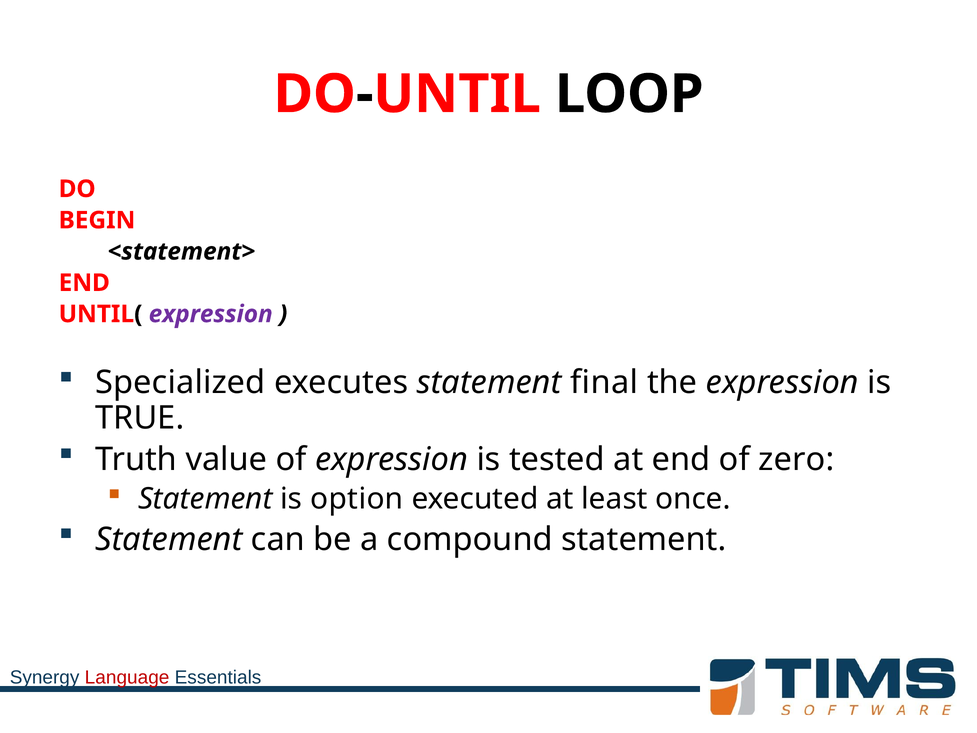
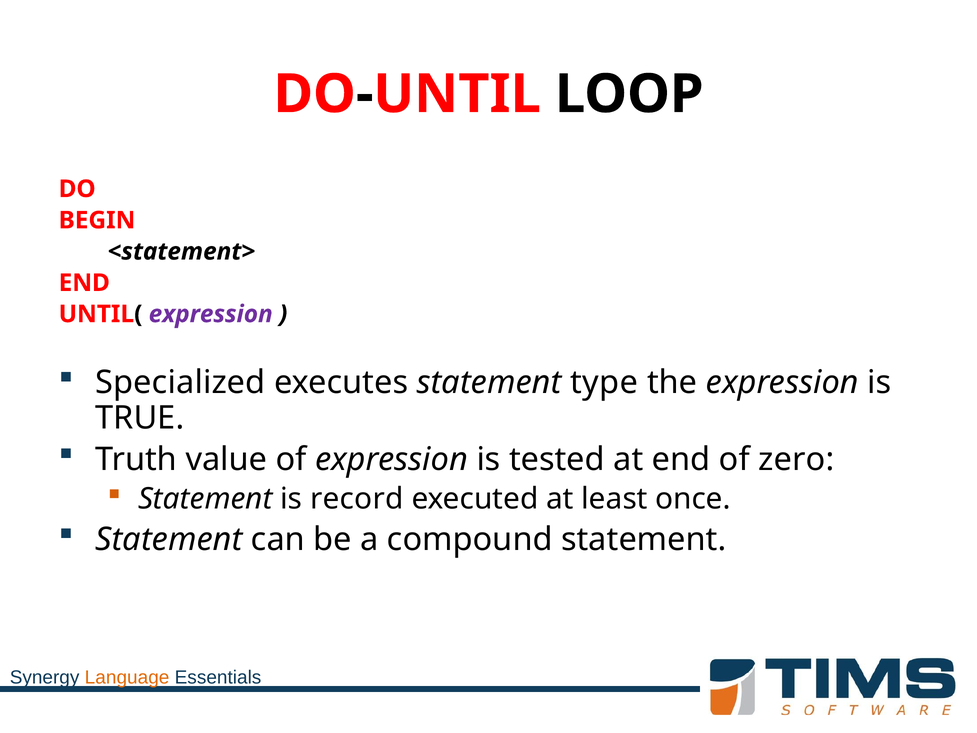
final: final -> type (604, 382)
option: option -> record (357, 499)
Language colour: red -> orange (127, 677)
